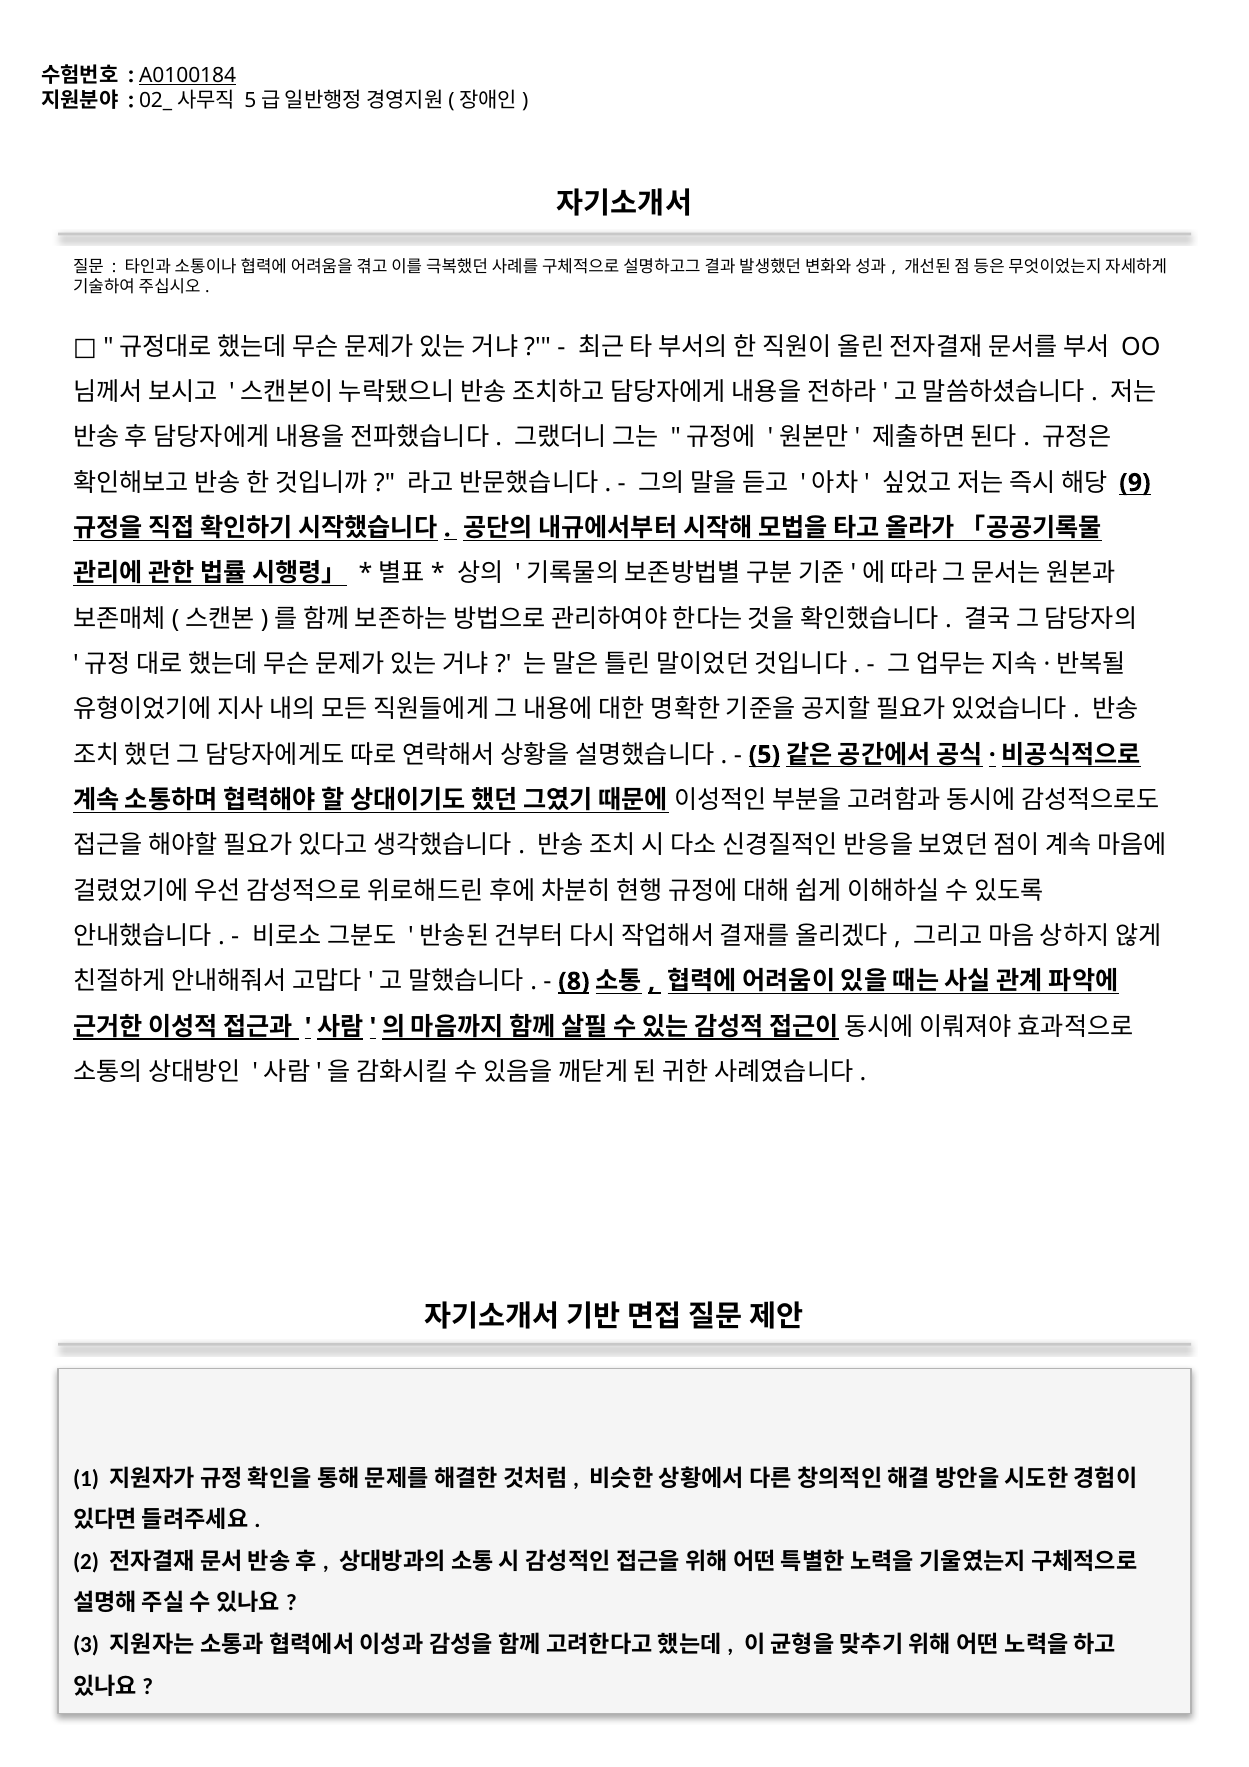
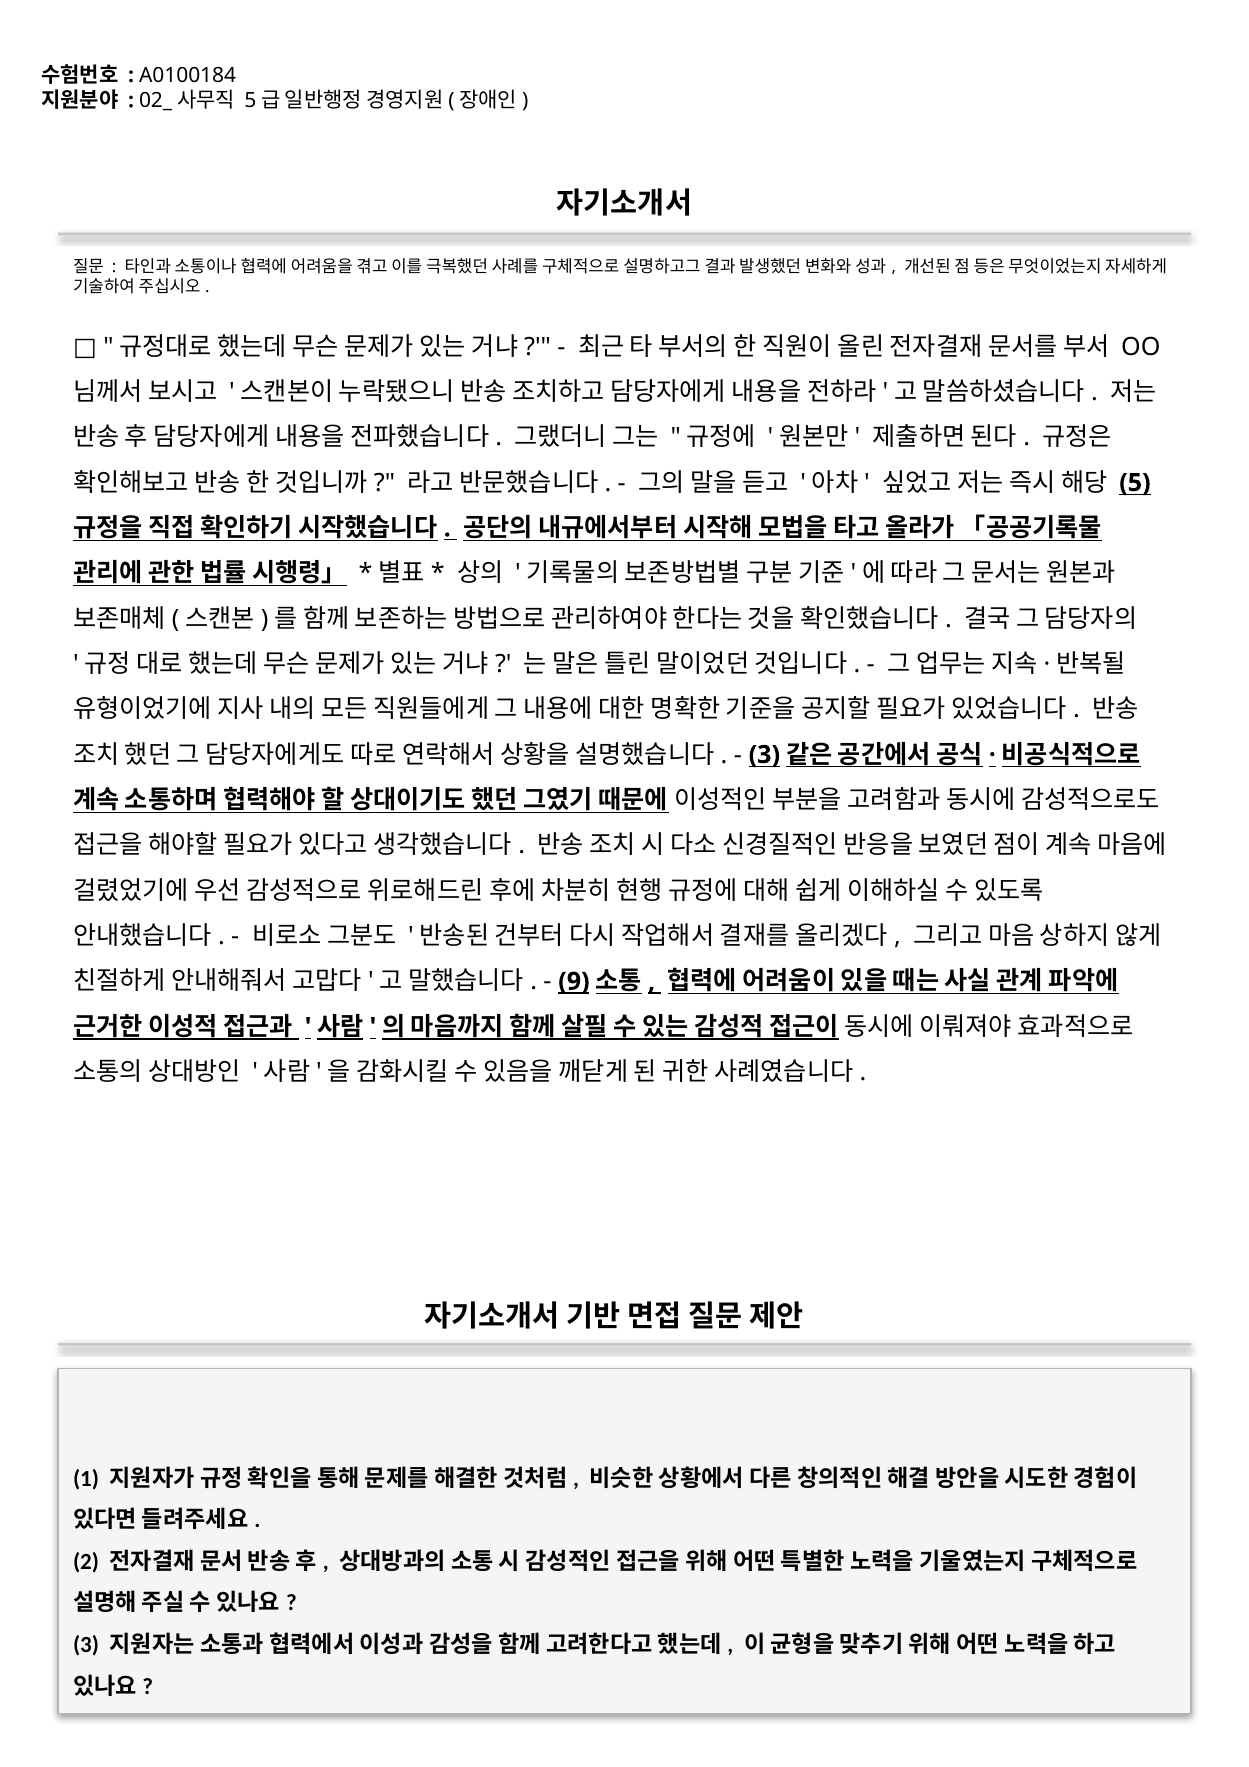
A0100184 underline: present -> none (188, 75)
9: 9 -> 5 (1135, 483)
5: 5 -> 3 (764, 755)
8: 8 -> 9 (574, 981)
